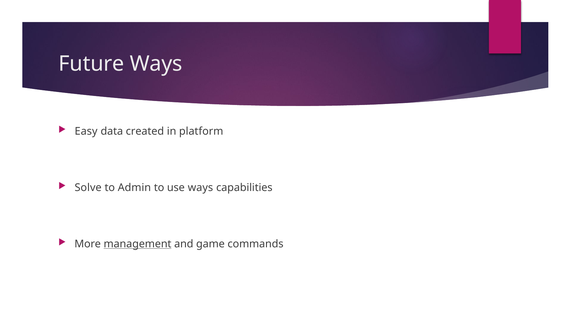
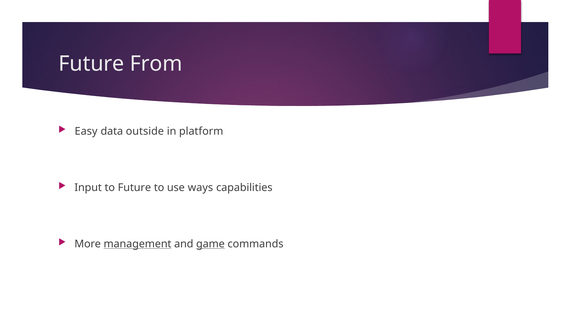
Future Ways: Ways -> From (156, 64)
created: created -> outside (145, 131)
Solve: Solve -> Input (88, 188)
to Admin: Admin -> Future (134, 188)
game underline: none -> present (210, 244)
